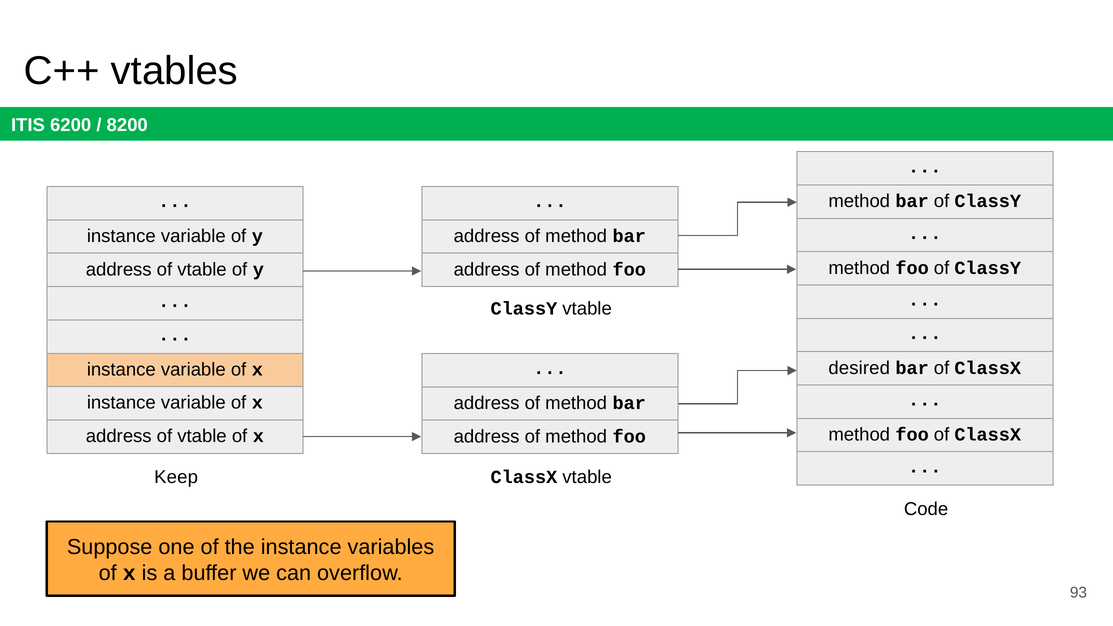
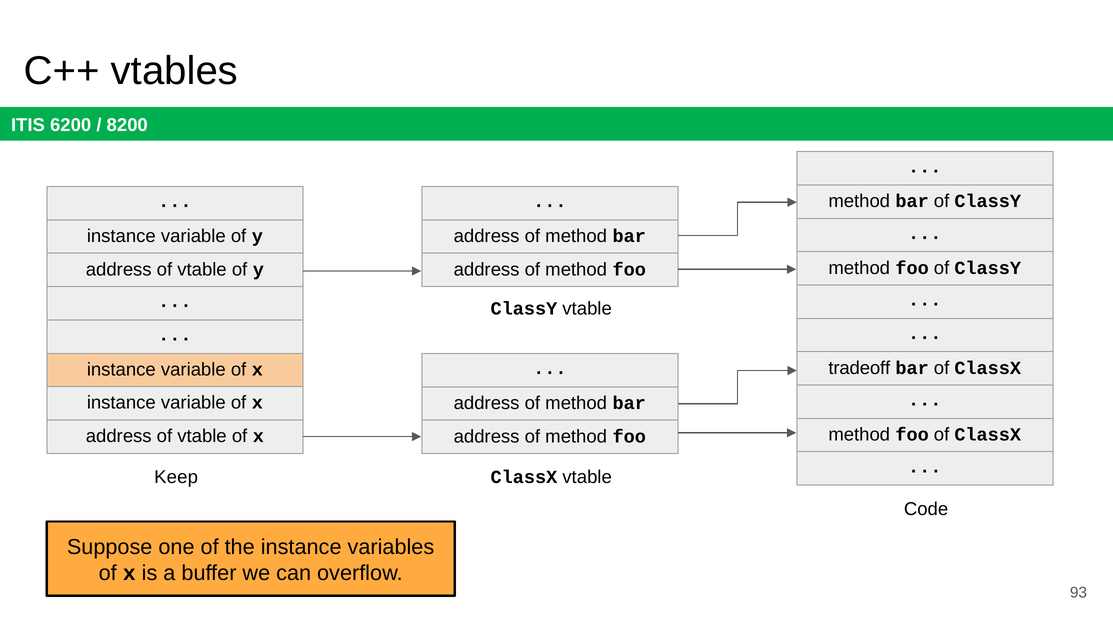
desired: desired -> tradeoff (859, 368)
